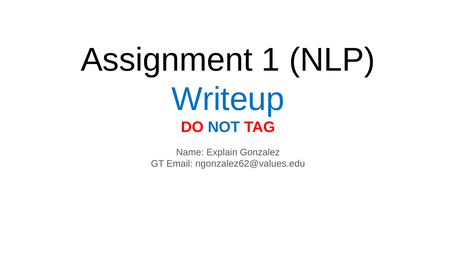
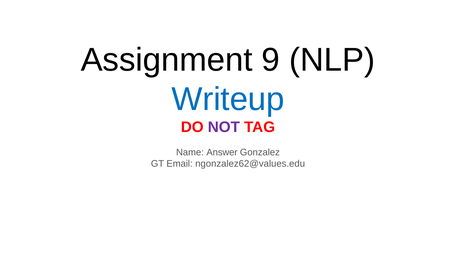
1: 1 -> 9 (271, 60)
NOT colour: blue -> purple (224, 127)
Explain: Explain -> Answer (222, 152)
